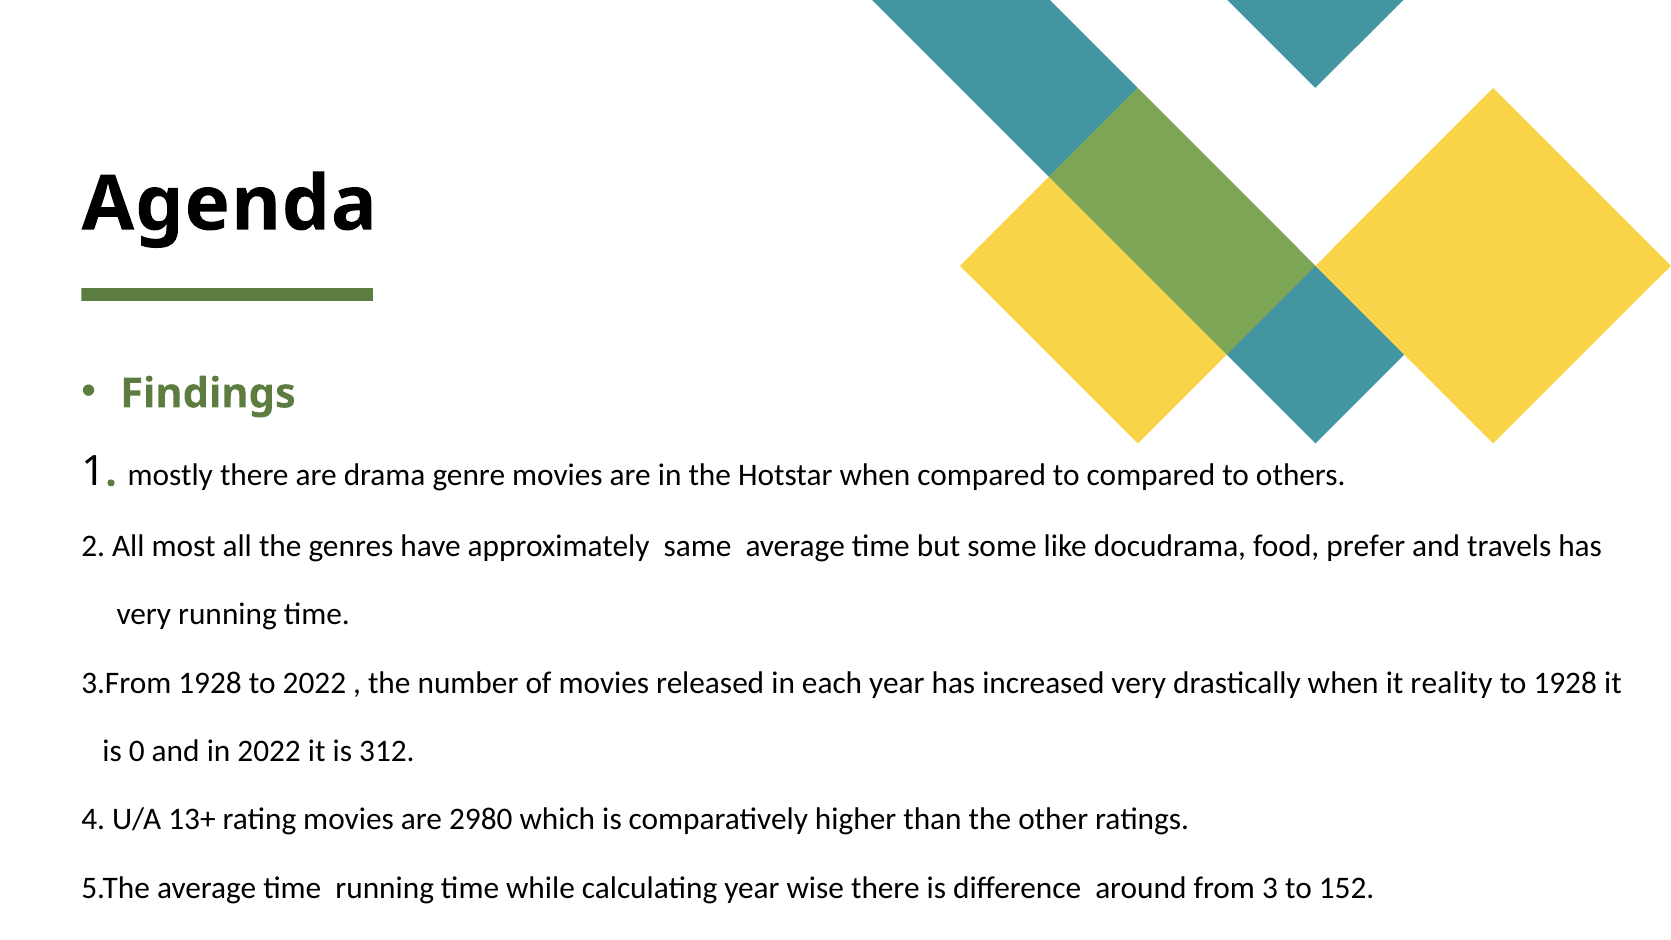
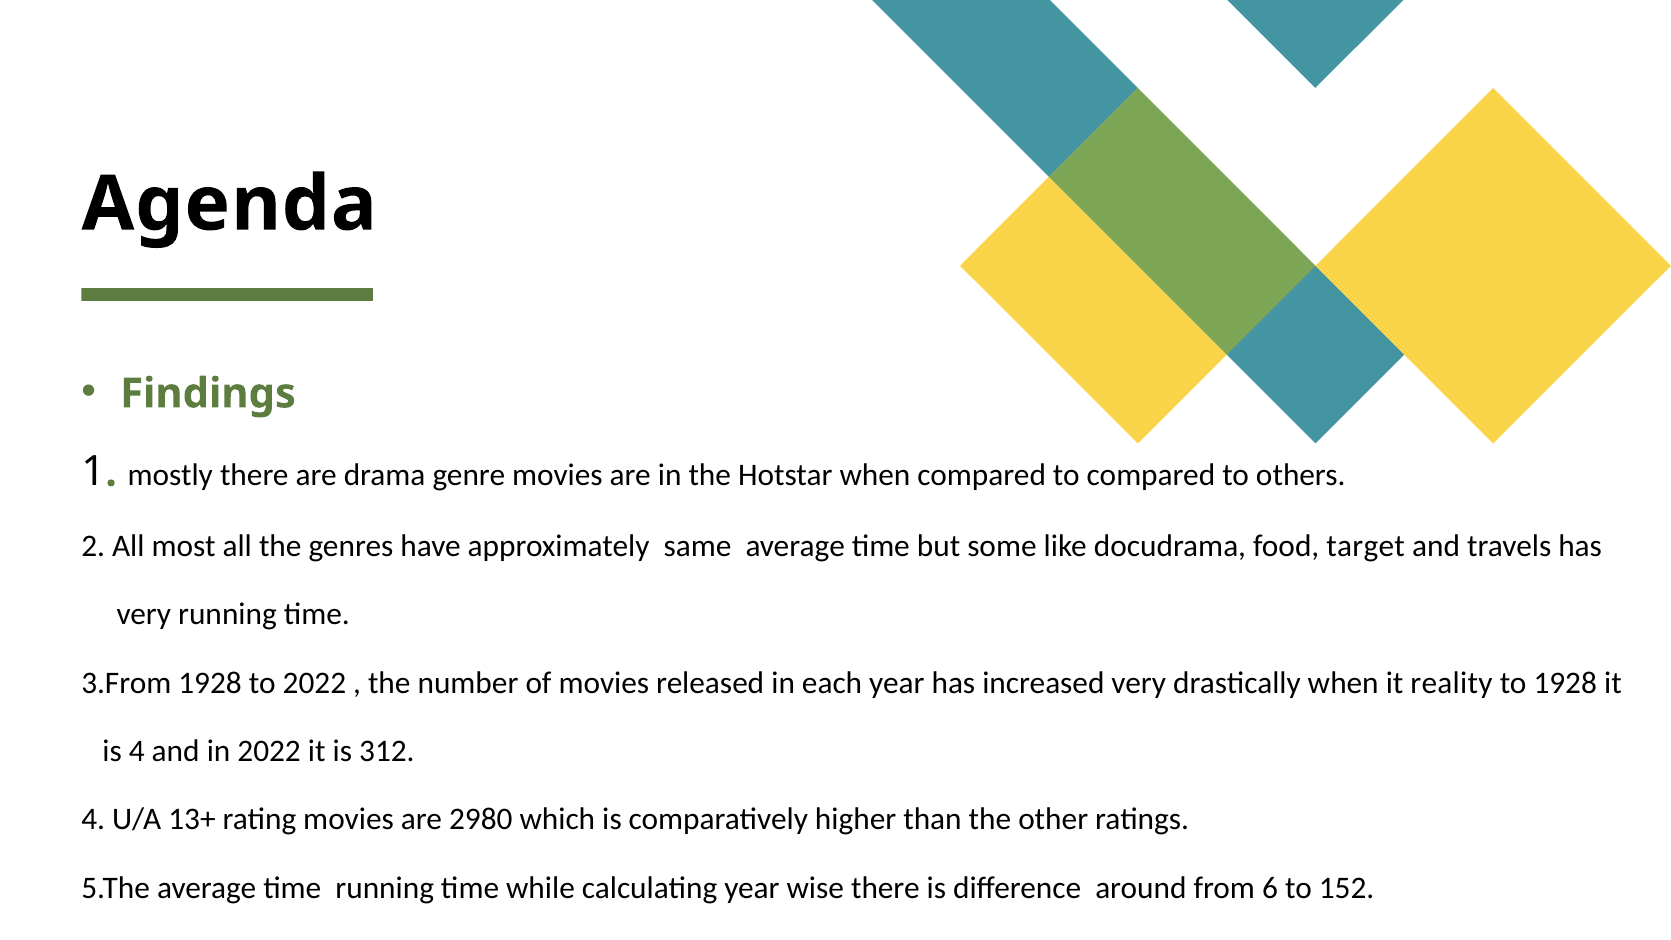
prefer: prefer -> target (1366, 546)
is 0: 0 -> 4 (137, 751)
3: 3 -> 6 (1270, 888)
